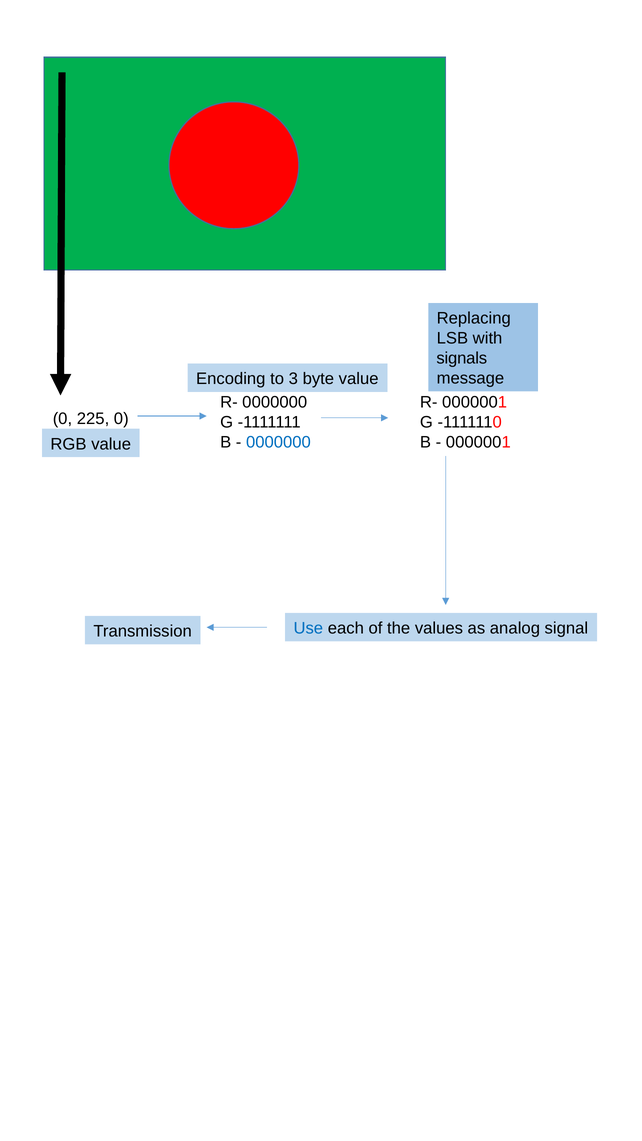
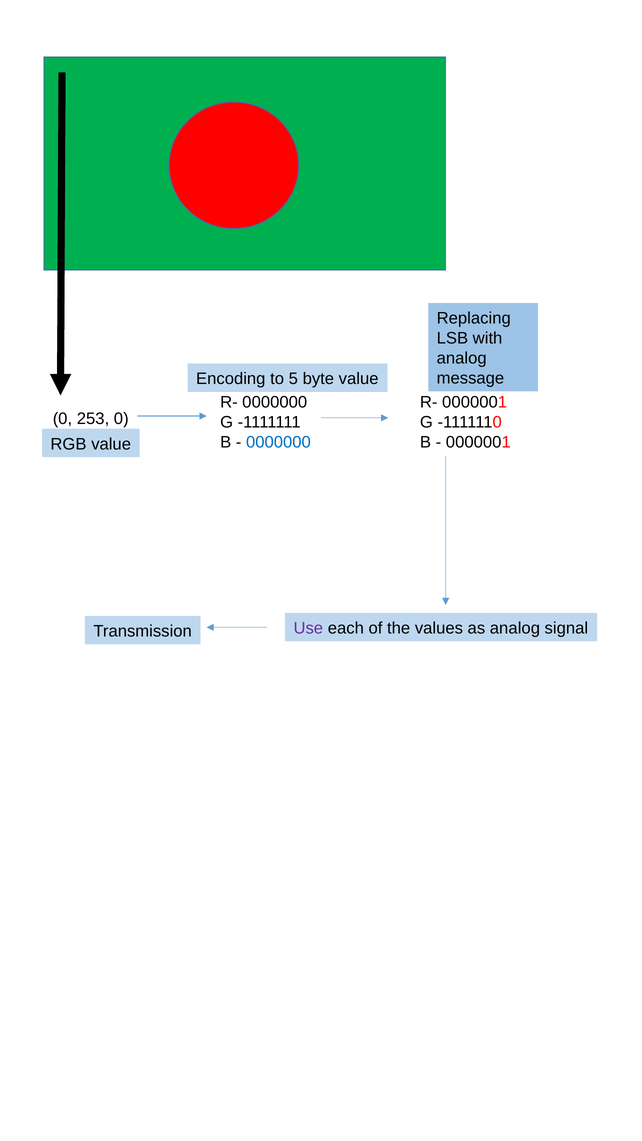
signals: signals -> analog (462, 358)
3: 3 -> 5 (293, 379)
225: 225 -> 253 (93, 419)
Use colour: blue -> purple (308, 629)
